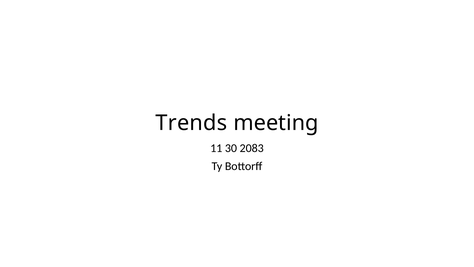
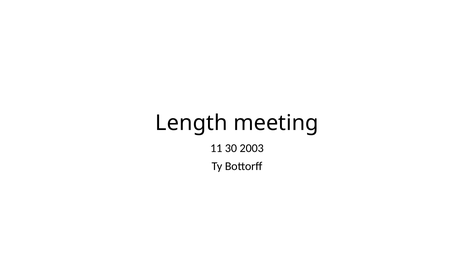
Trends: Trends -> Length (191, 123)
2083: 2083 -> 2003 (252, 148)
